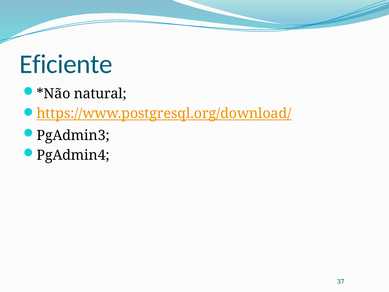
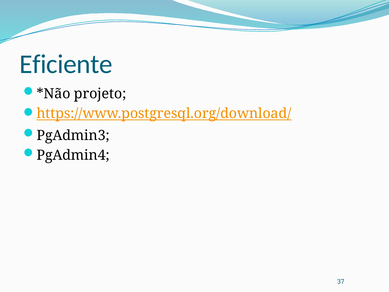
natural: natural -> projeto (100, 94)
